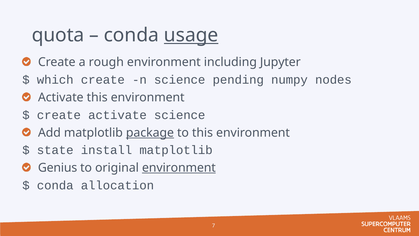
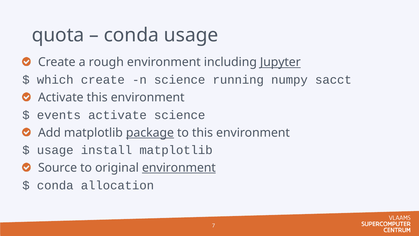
usage underline: present -> none (191, 35)
Jupyter underline: none -> present (280, 62)
pending: pending -> running (238, 80)
nodes: nodes -> sacct (333, 80)
create: create -> events (59, 115)
state: state -> usage (55, 150)
Genius: Genius -> Source (58, 168)
